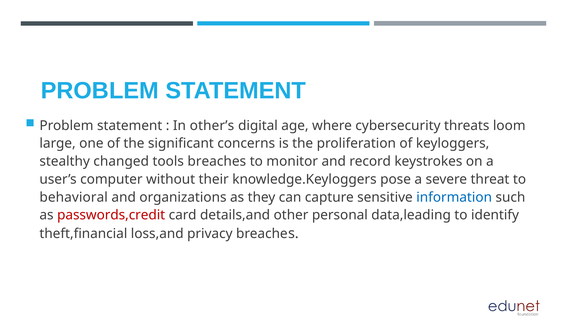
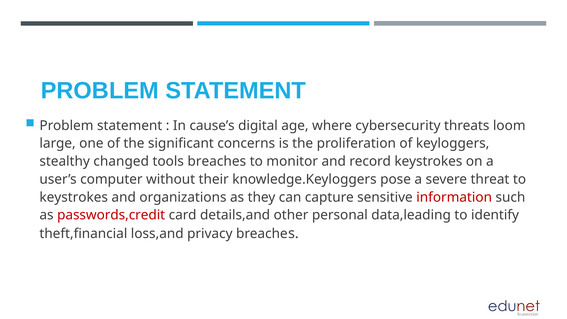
other’s: other’s -> cause’s (212, 126)
behavioral: behavioral -> keystrokes (74, 197)
information colour: blue -> red (454, 197)
